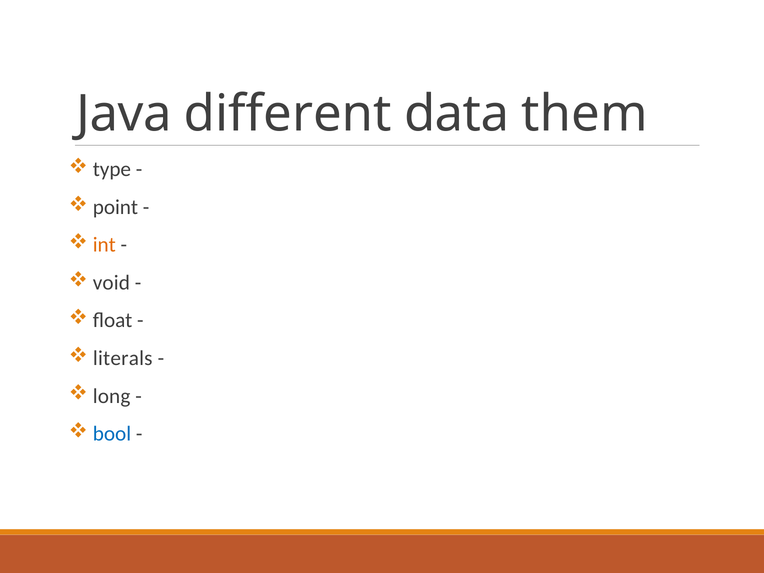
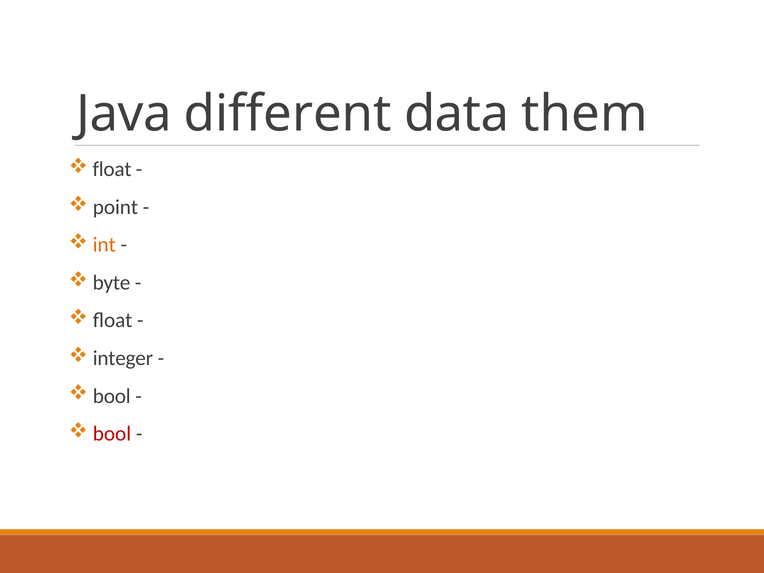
type: type -> float (112, 169)
void: void -> byte (112, 283)
literals: literals -> integer (123, 358)
long: long -> bool (112, 396)
bool colour: blue -> red (112, 434)
